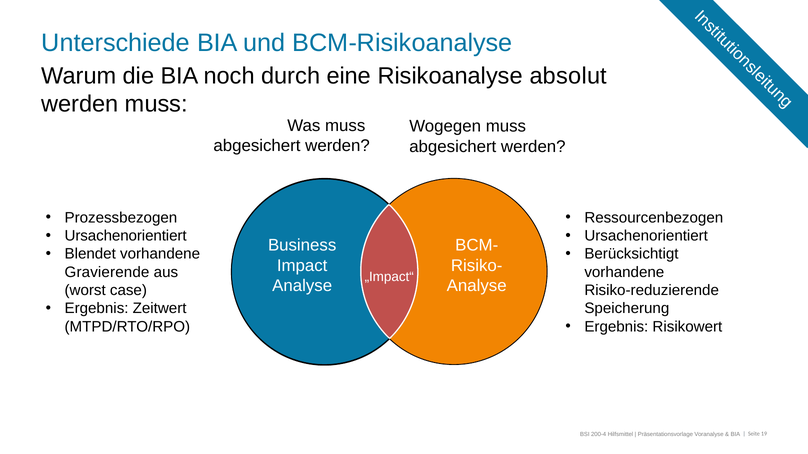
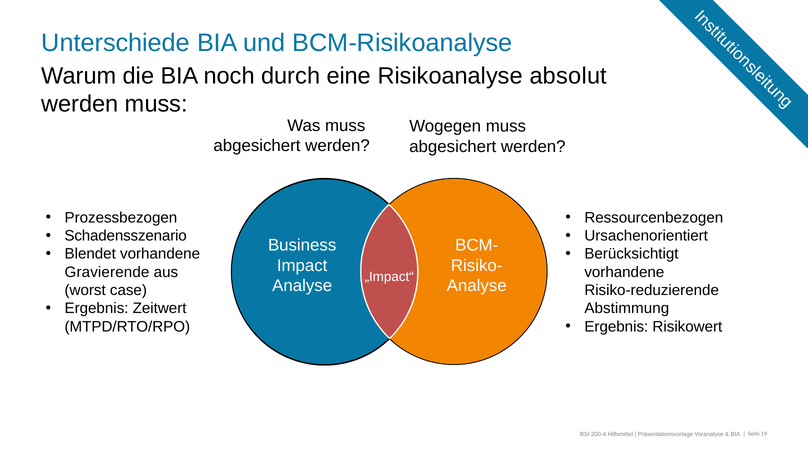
Ursachenorientiert: Ursachenorientiert -> Schadensszenario (126, 236)
Speicherung: Speicherung -> Abstimmung (627, 309)
